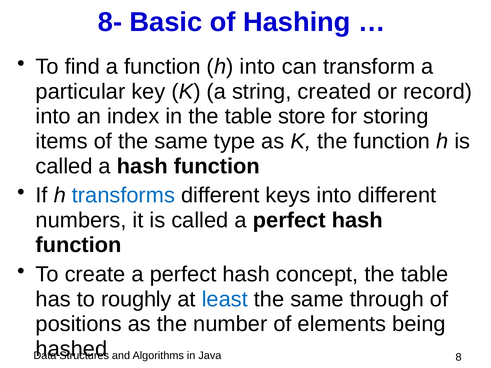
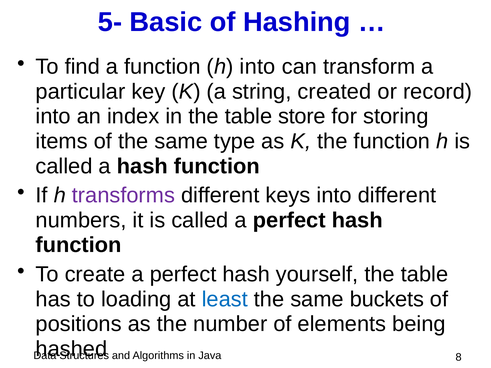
8-: 8- -> 5- (110, 22)
transforms colour: blue -> purple (123, 195)
concept: concept -> yourself (317, 275)
roughly: roughly -> loading (136, 299)
through: through -> buckets (387, 299)
